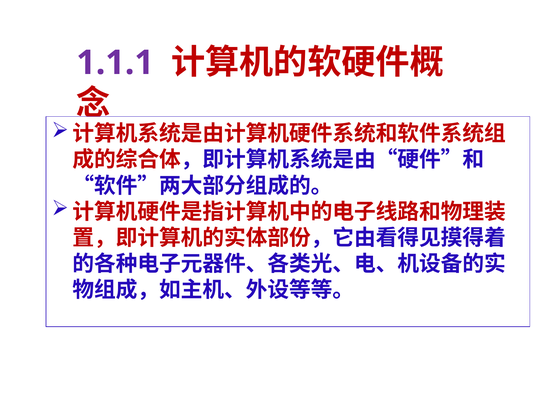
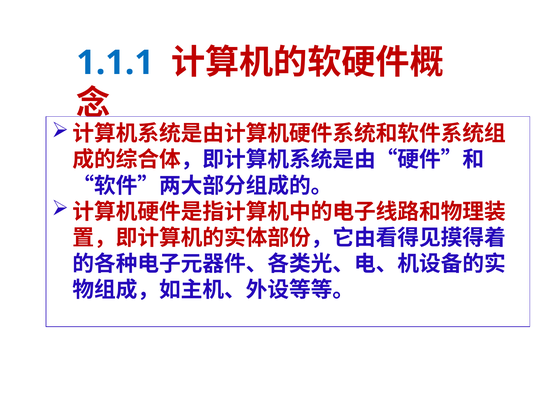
1.1.1 colour: purple -> blue (115, 63)
